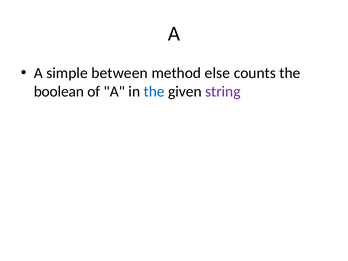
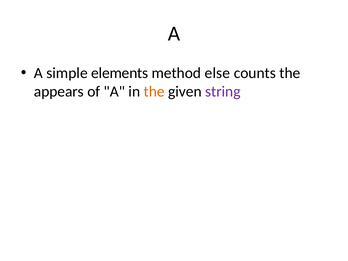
between: between -> elements (120, 73)
boolean: boolean -> appears (59, 92)
the colour: blue -> orange (154, 92)
